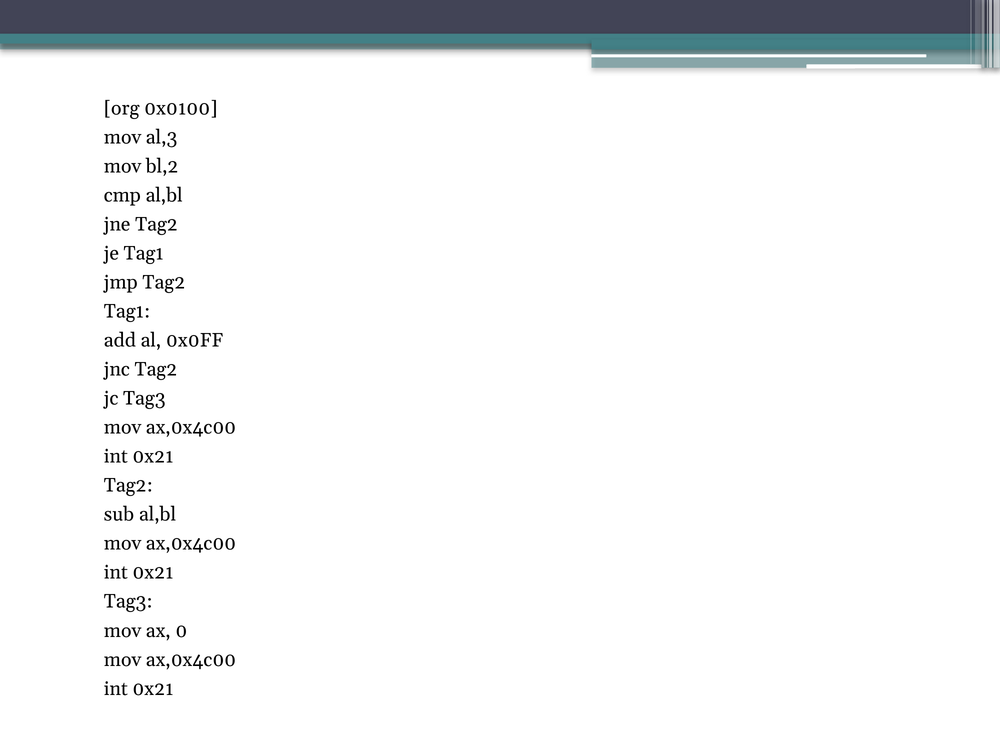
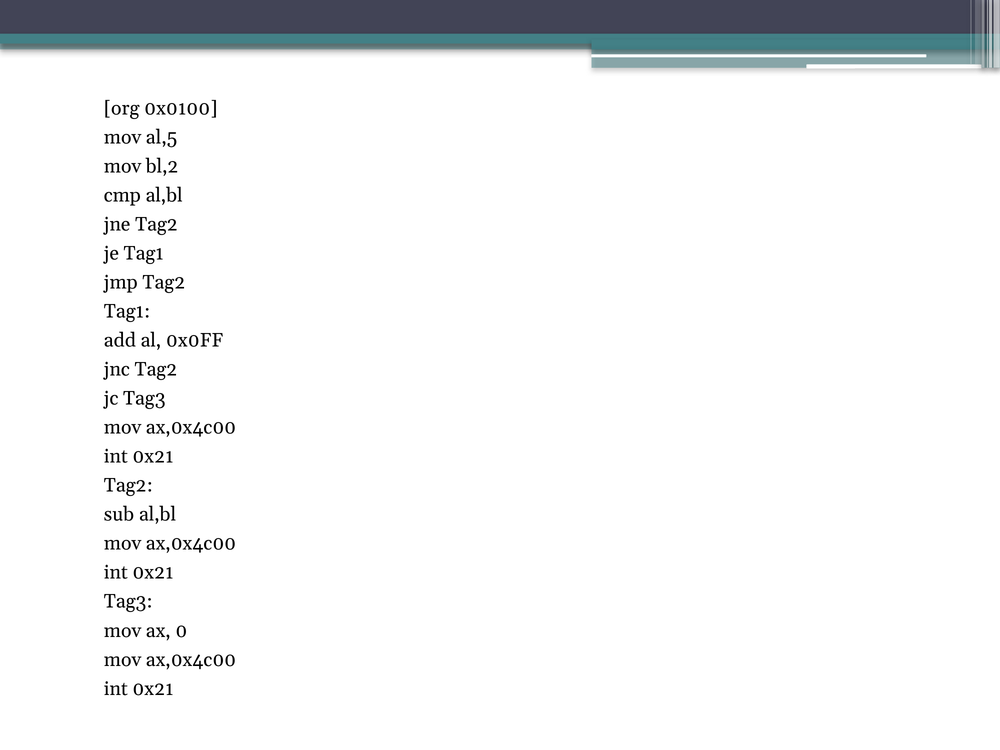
al,3: al,3 -> al,5 (162, 137)
